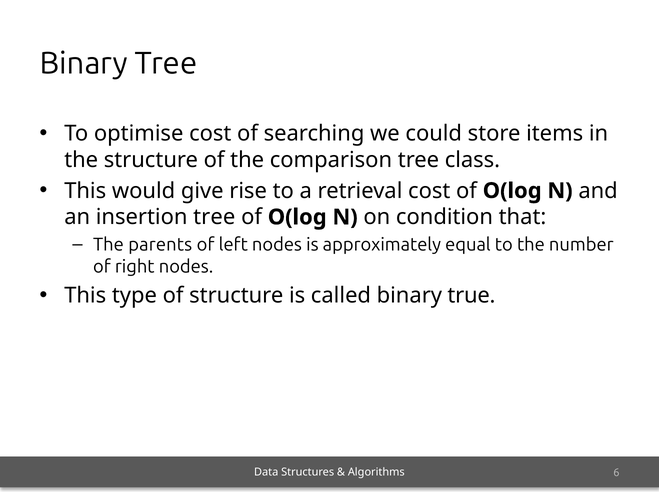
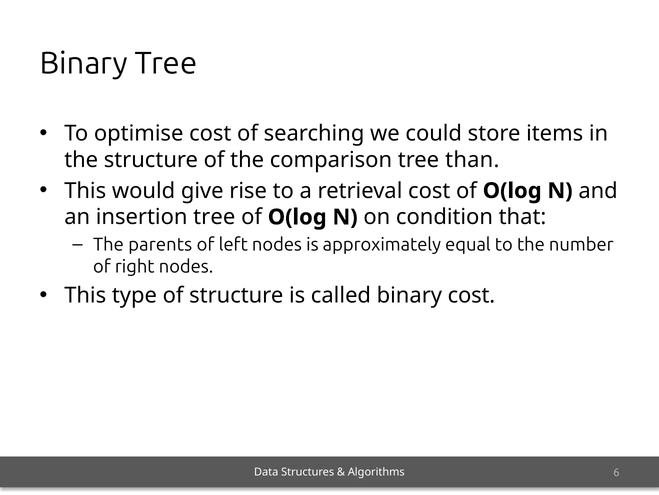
class: class -> than (472, 160)
binary true: true -> cost (471, 295)
